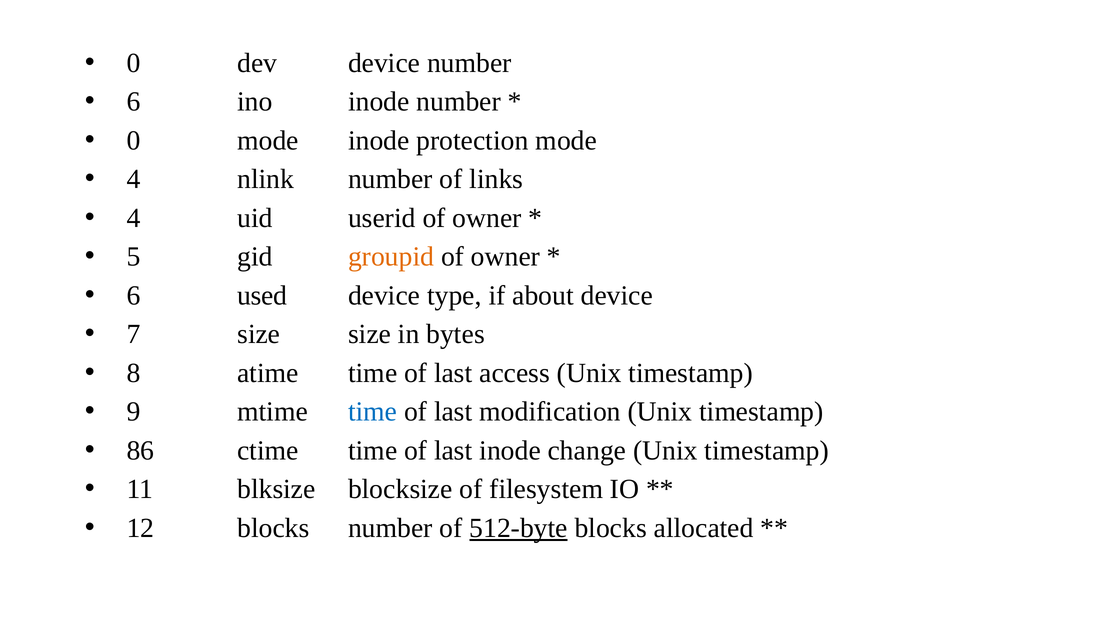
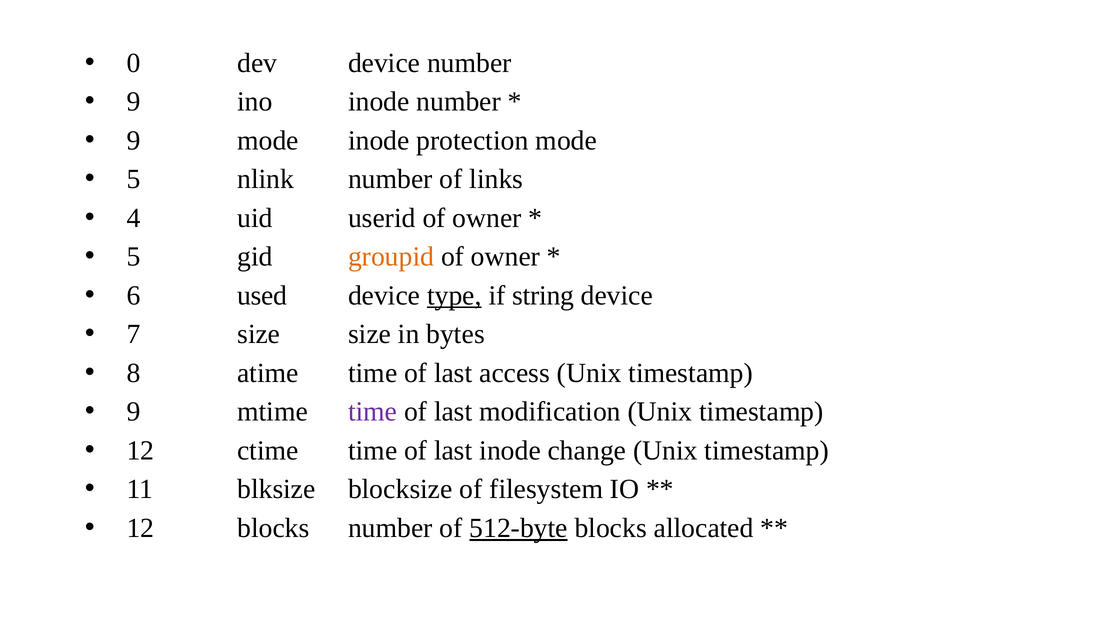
6: 6 -> 9 (133, 102)
0: 0 -> 9 (133, 140)
4: 4 -> 5 (133, 179)
type underline: none -> present (454, 296)
about: about -> string (543, 296)
time colour: blue -> purple (373, 412)
86: 86 -> 12 (140, 451)
